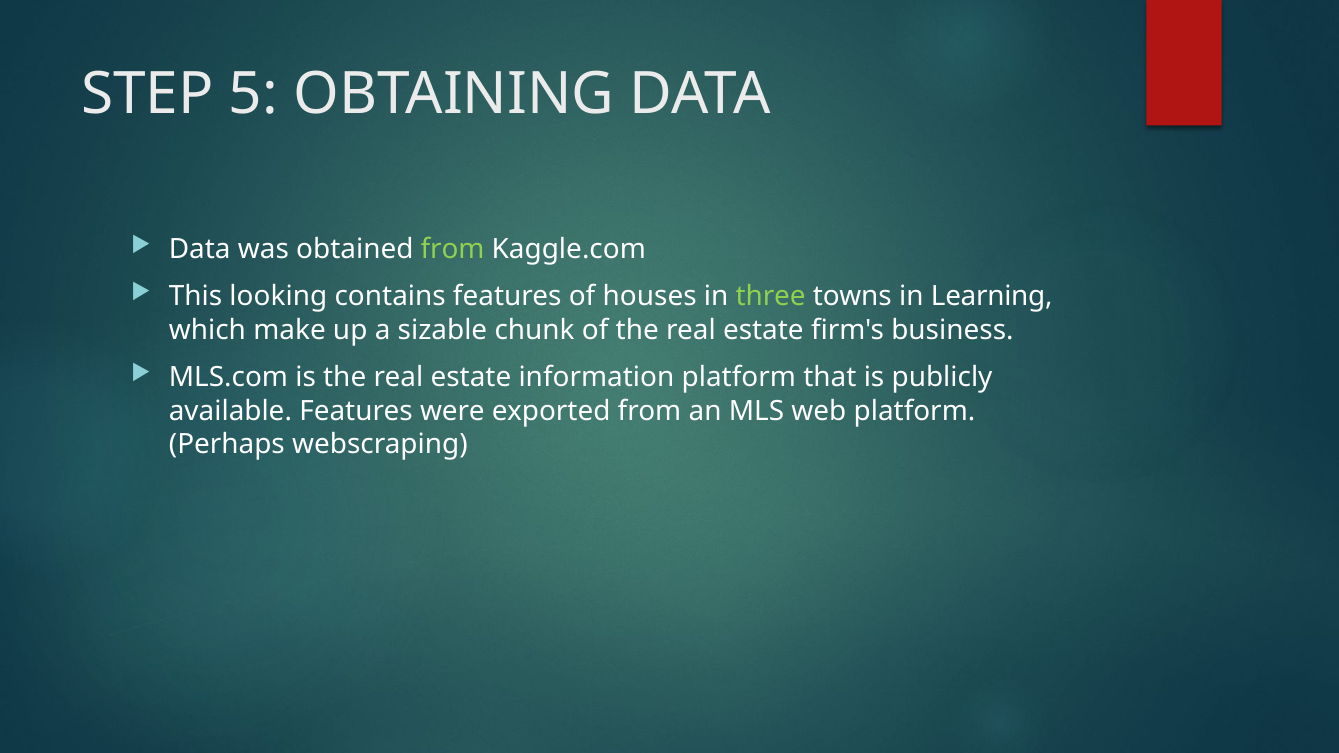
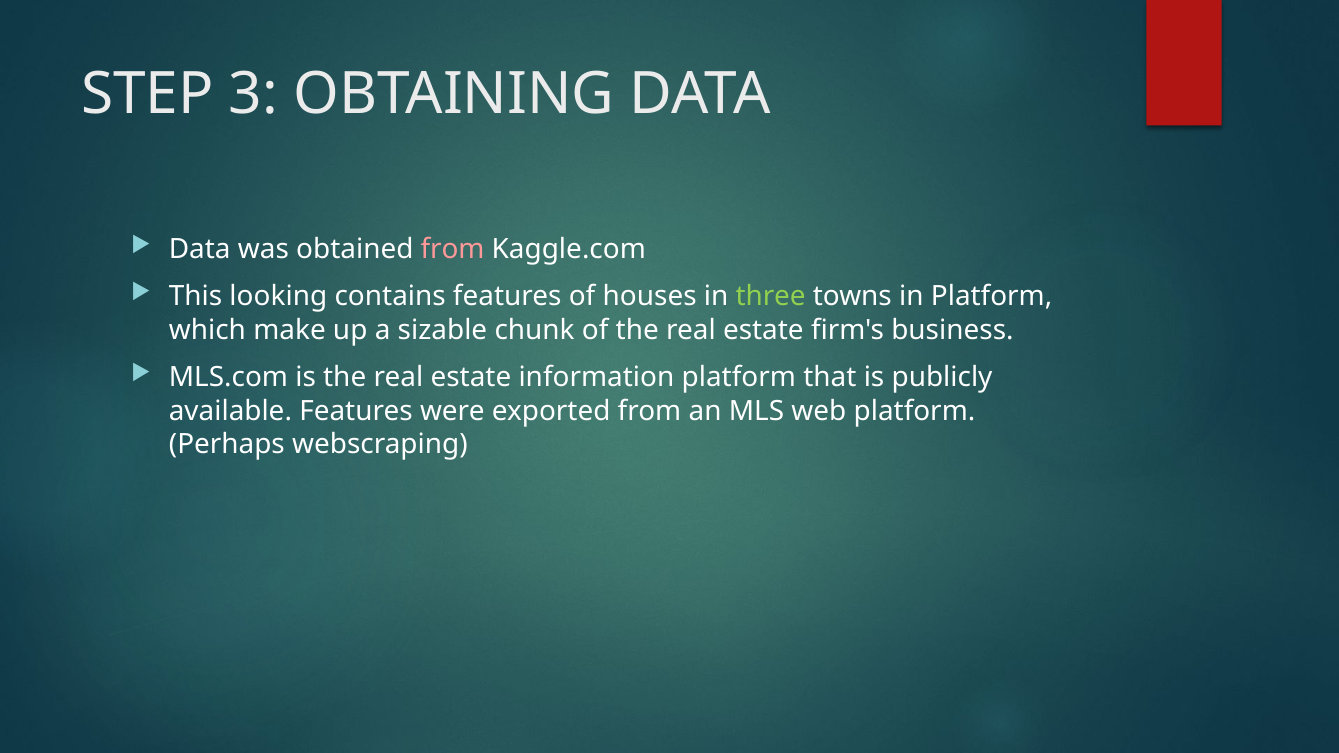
5: 5 -> 3 (254, 94)
from colour: light green -> pink (453, 249)
in Learning: Learning -> Platform (992, 297)
